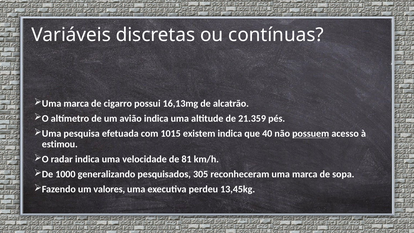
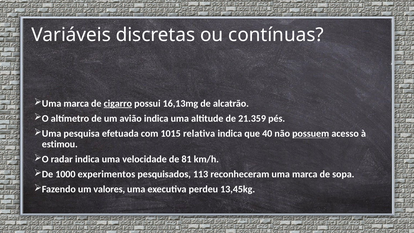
cigarro underline: none -> present (118, 103)
existem: existem -> relativa (199, 133)
generalizando: generalizando -> experimentos (106, 174)
305: 305 -> 113 (201, 174)
